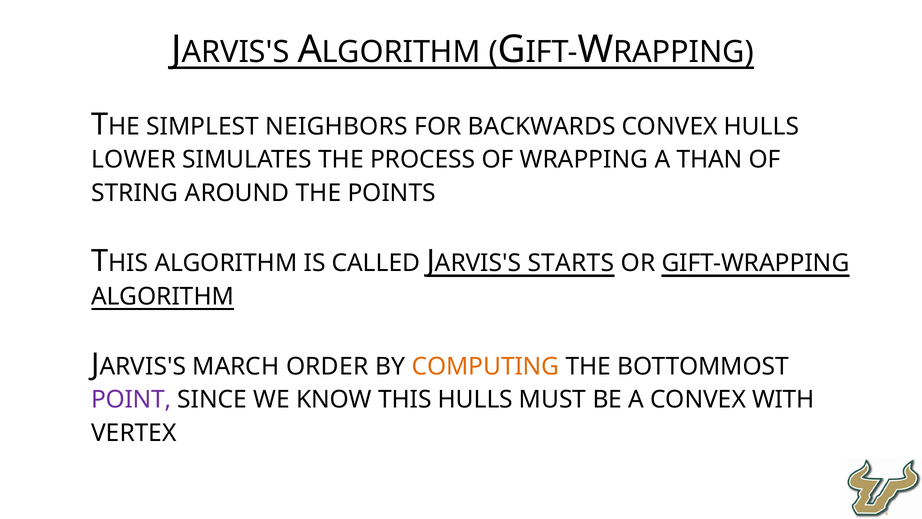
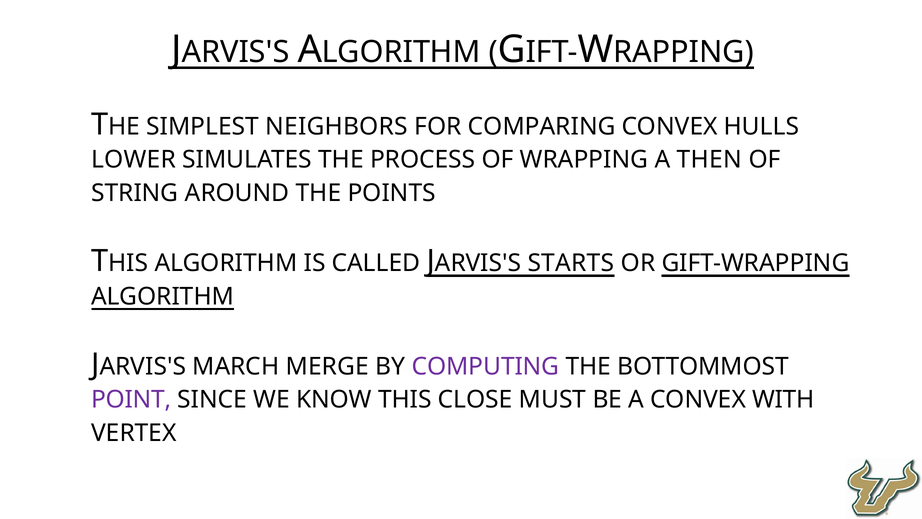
BACKWARDS: BACKWARDS -> COMPARING (542, 126)
THAN: THAN -> THEN (709, 160)
ORDER: ORDER -> MERGE (327, 366)
COMPUTING colour: orange -> purple (485, 366)
THIS HULLS: HULLS -> CLOSE (475, 400)
